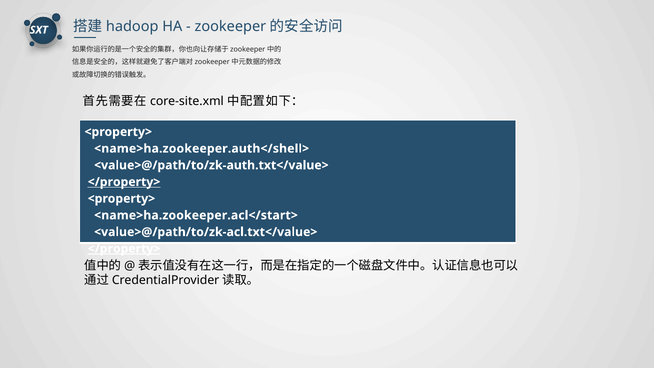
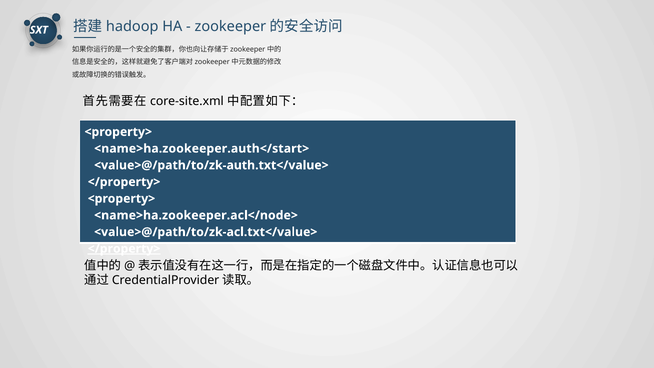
<name>ha.zookeeper.auth</shell>: <name>ha.zookeeper.auth</shell> -> <name>ha.zookeeper.auth</start> (202, 149)
</property> underline: present -> none (124, 182)
<name>ha.zookeeper.acl</start>: <name>ha.zookeeper.acl</start> -> <name>ha.zookeeper.acl</node> (196, 215)
